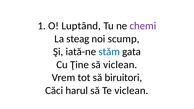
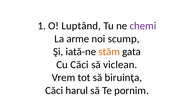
steag: steag -> arme (78, 39)
stăm colour: blue -> orange (109, 52)
Cu Ţine: Ţine -> Căci (79, 65)
biruitori: biruitori -> biruinţa (123, 78)
Te viclean: viclean -> pornim (131, 91)
